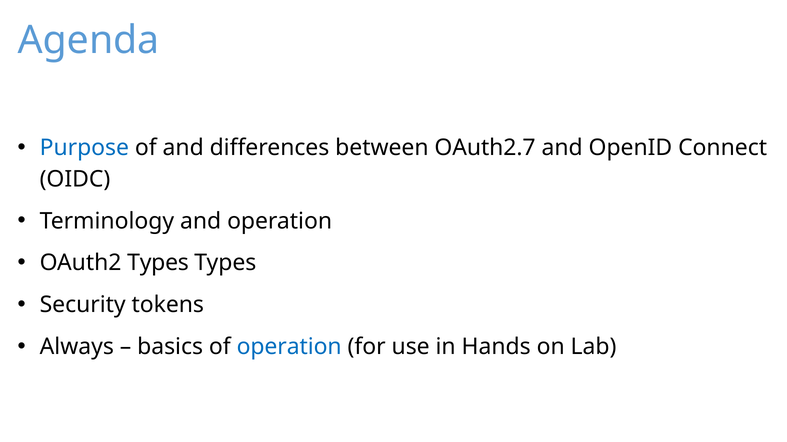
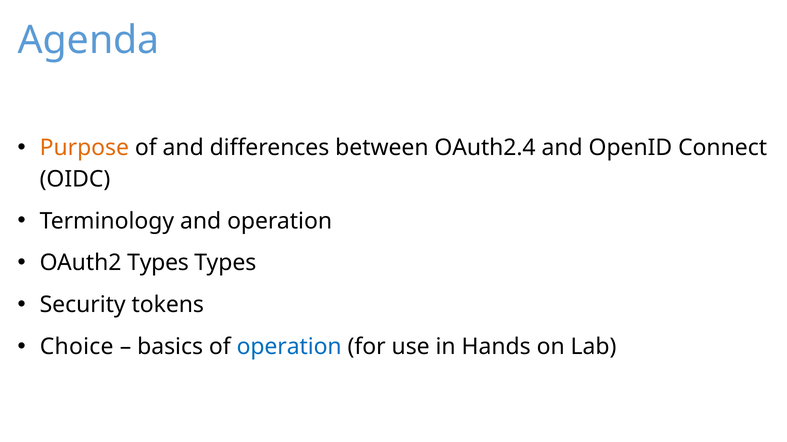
Purpose colour: blue -> orange (84, 148)
OAuth2.7: OAuth2.7 -> OAuth2.4 (485, 148)
Always: Always -> Choice (77, 347)
